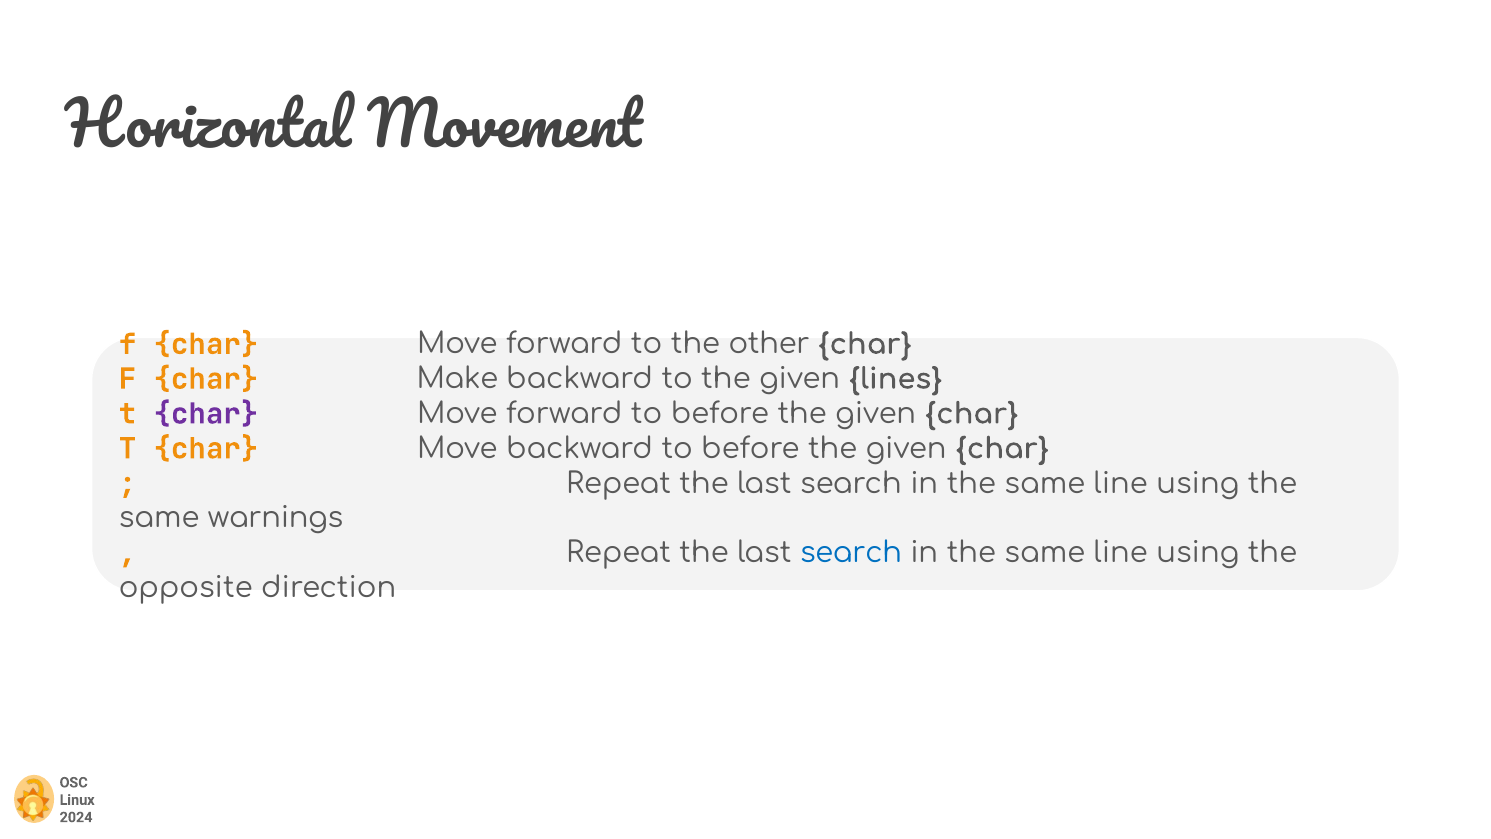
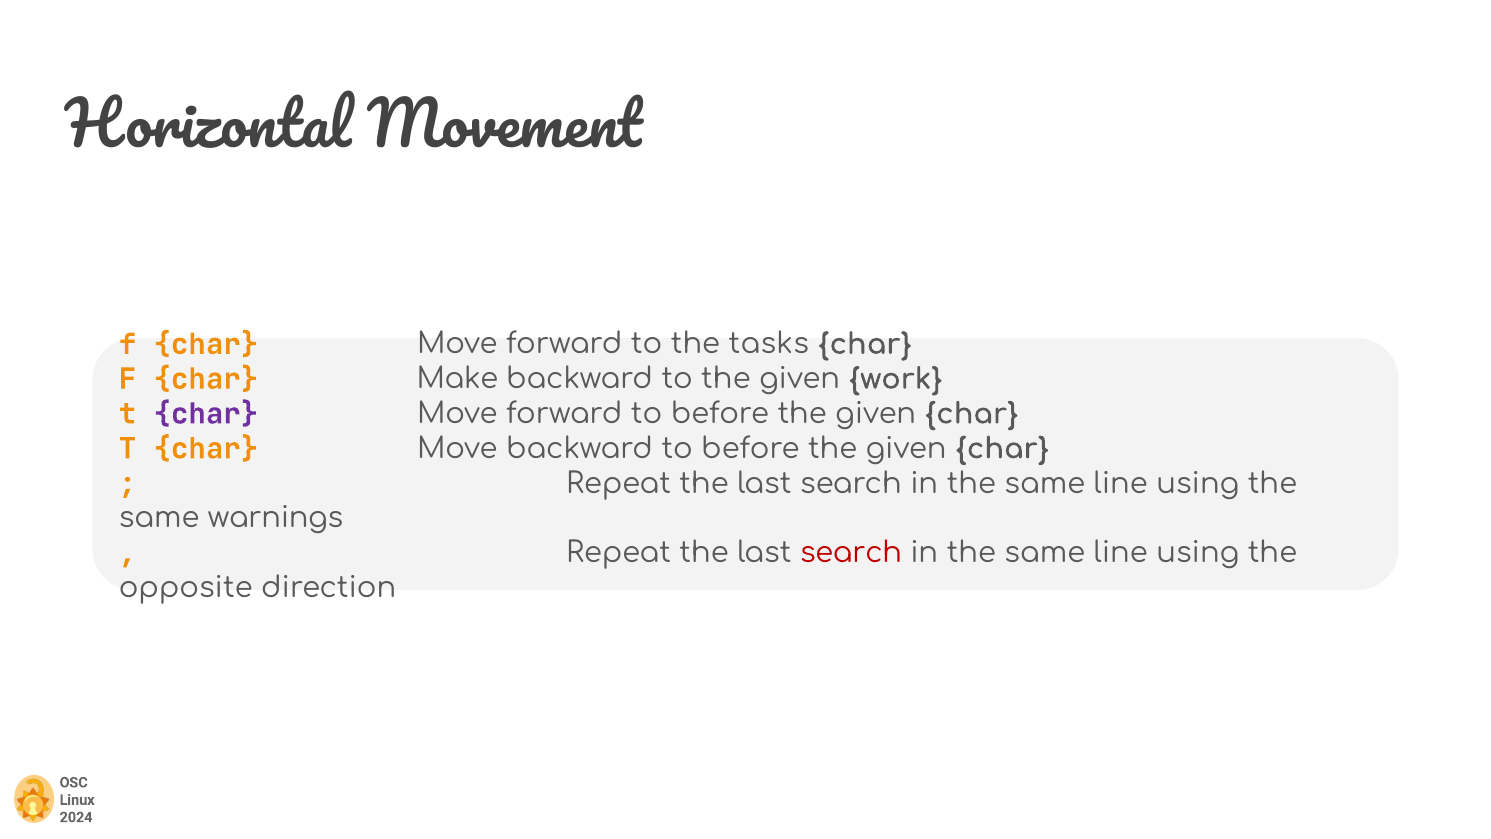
other: other -> tasks (769, 344)
lines: lines -> work (896, 379)
search colour: blue -> red (851, 553)
